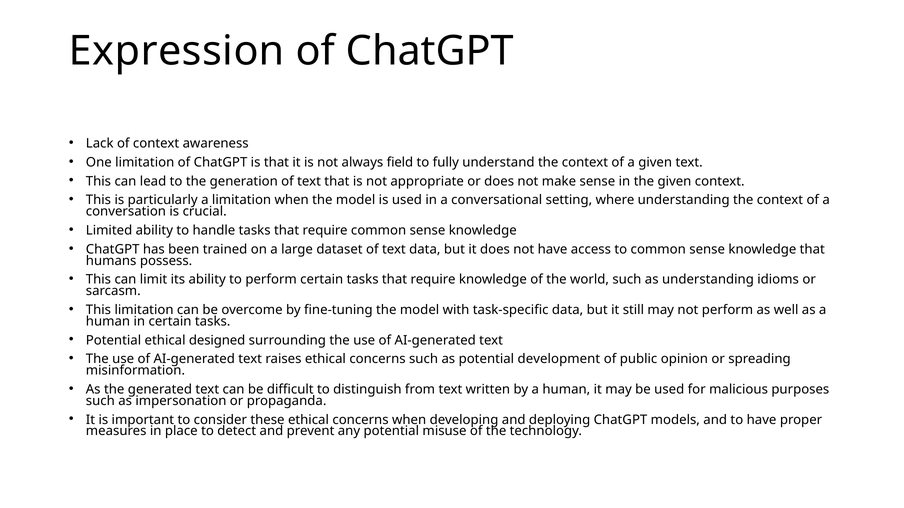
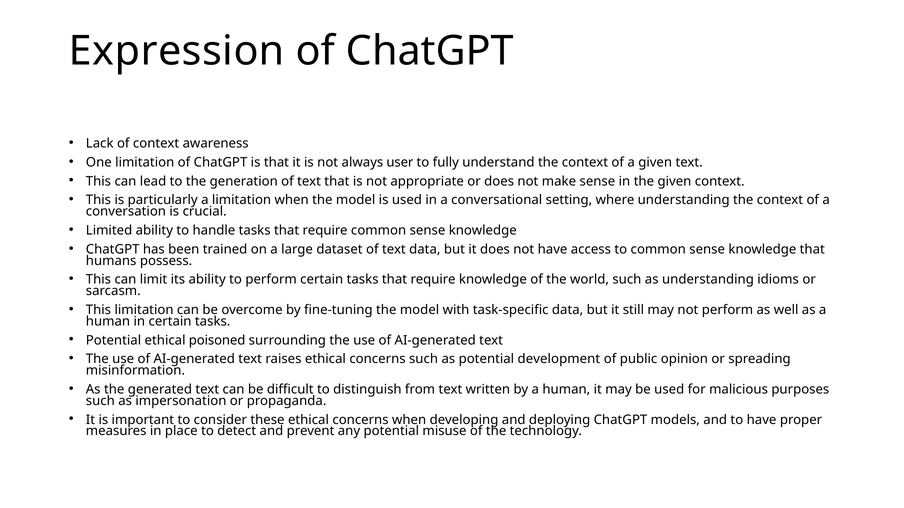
field: field -> user (400, 162)
designed: designed -> poisoned (217, 341)
